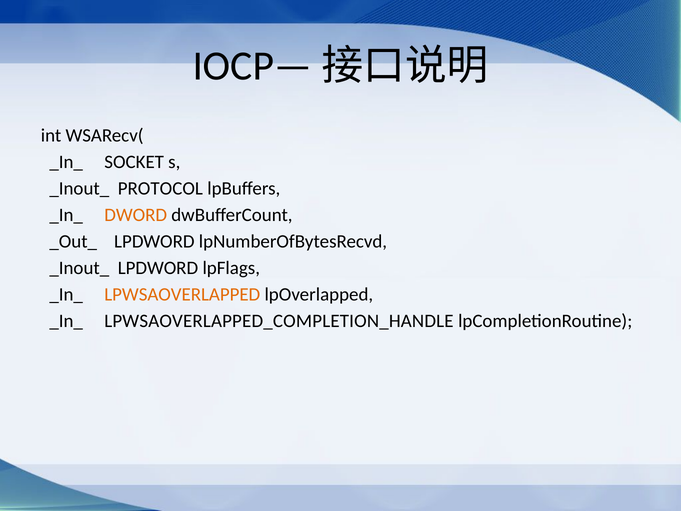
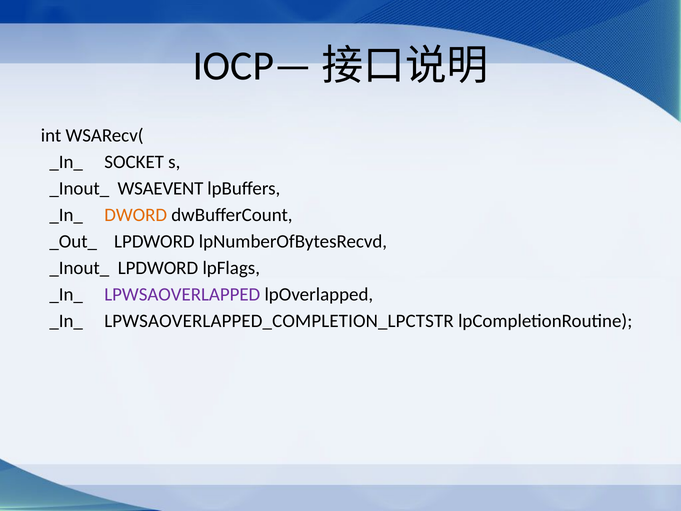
PROTOCOL: PROTOCOL -> WSAEVENT (160, 188)
LPWSAOVERLAPPED colour: orange -> purple (182, 294)
LPWSAOVERLAPPED_COMPLETION_HANDLE: LPWSAOVERLAPPED_COMPLETION_HANDLE -> LPWSAOVERLAPPED_COMPLETION_LPCTSTR (279, 321)
